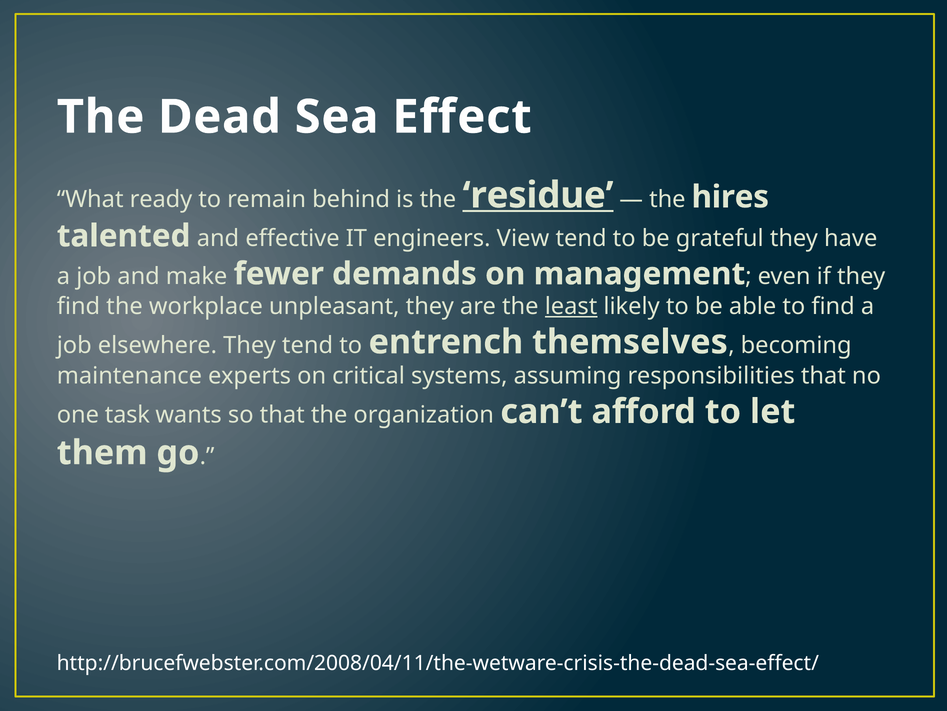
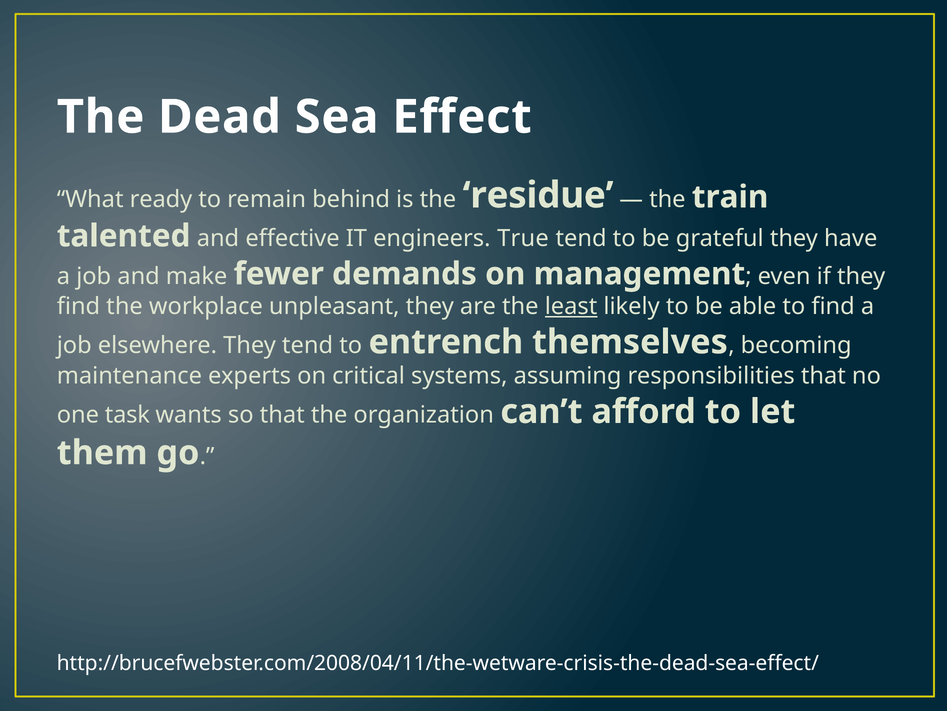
residue underline: present -> none (538, 195)
hires: hires -> train (730, 197)
View: View -> True (523, 238)
